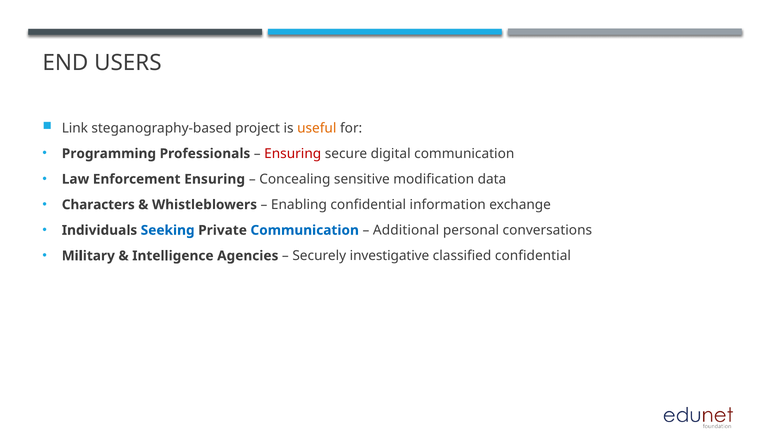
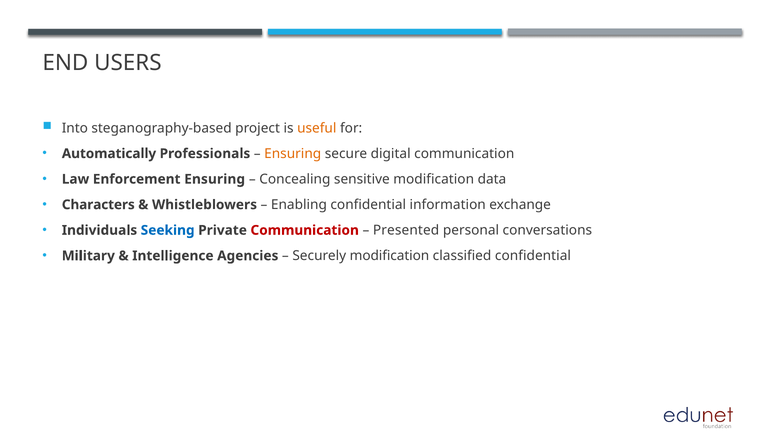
Link: Link -> Into (75, 128)
Programming: Programming -> Automatically (109, 154)
Ensuring colour: red -> orange (293, 154)
Communication colour: blue -> red (305, 230)
Additional: Additional -> Presented (406, 230)
Securely investigative: investigative -> modification (389, 256)
